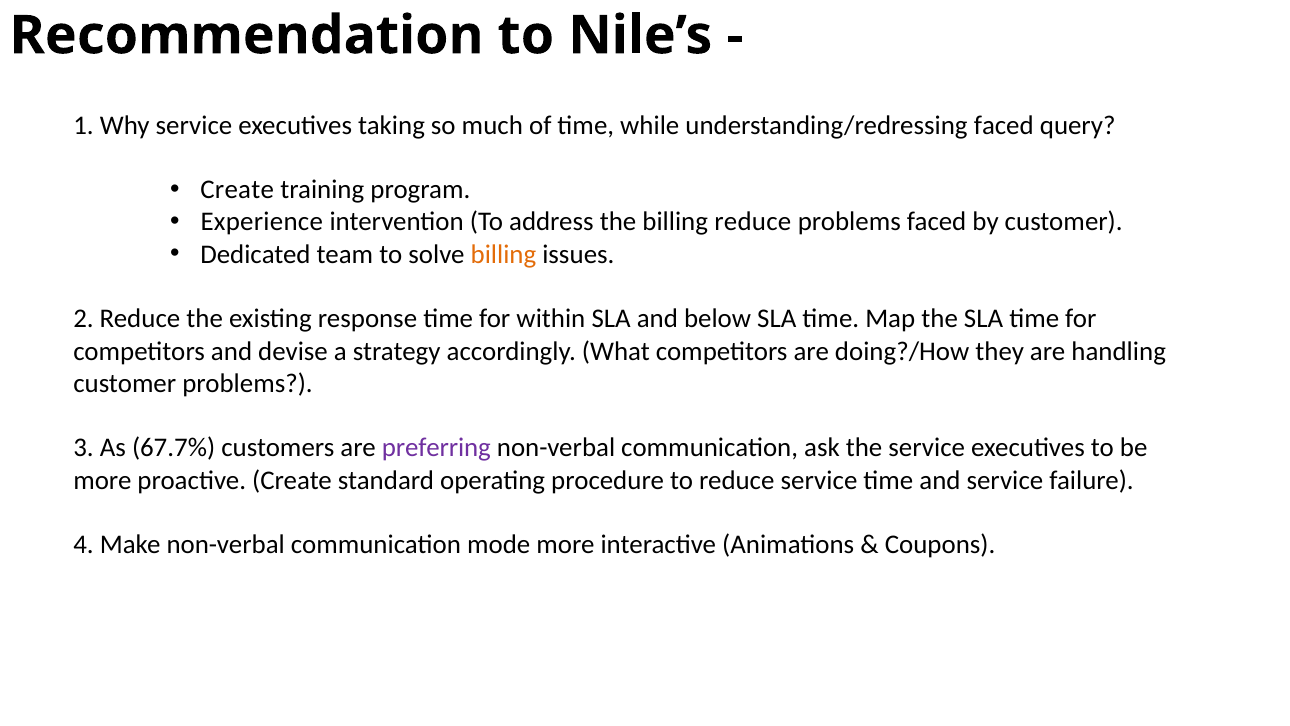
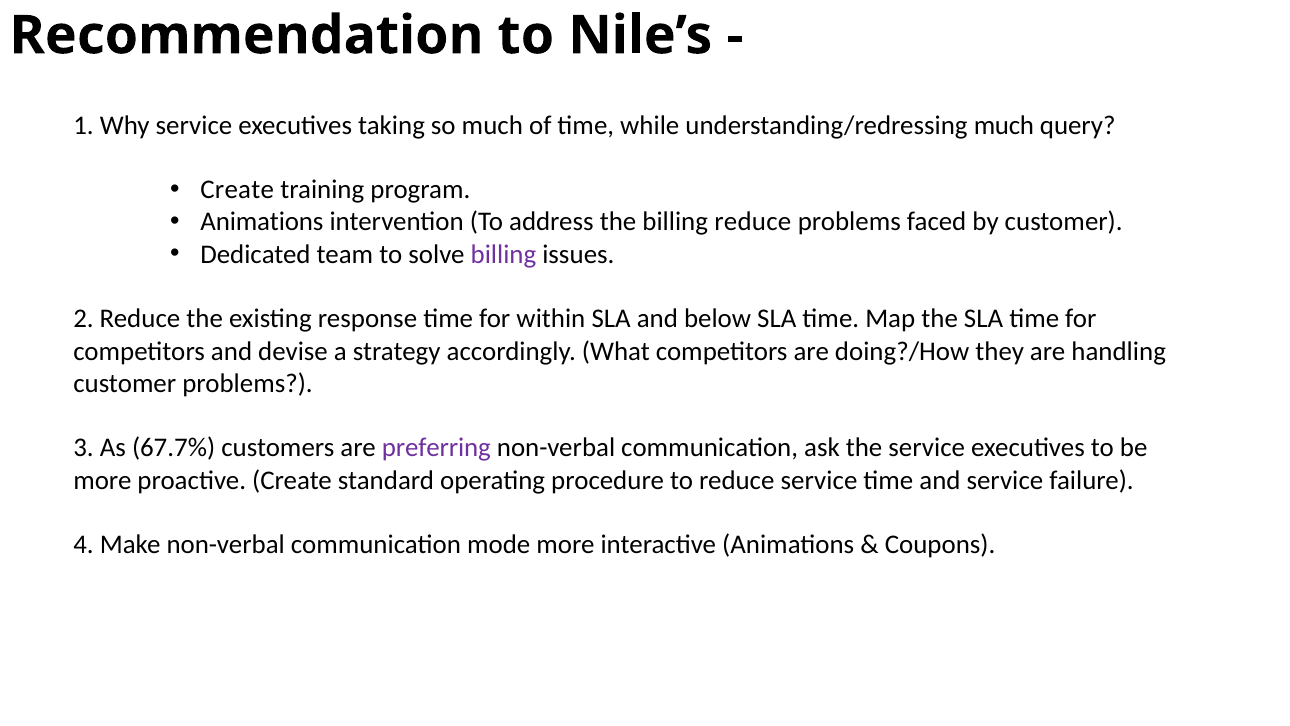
understanding/redressing faced: faced -> much (1004, 125)
Experience: Experience -> Animations (262, 222)
billing colour: orange -> purple (503, 254)
